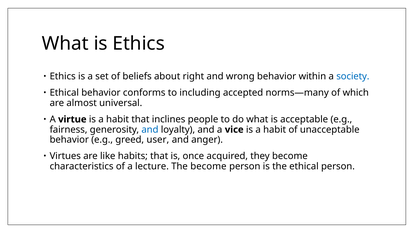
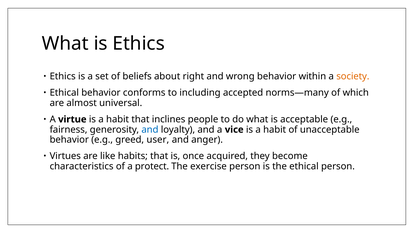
society colour: blue -> orange (353, 76)
lecture: lecture -> protect (152, 166)
The become: become -> exercise (208, 166)
